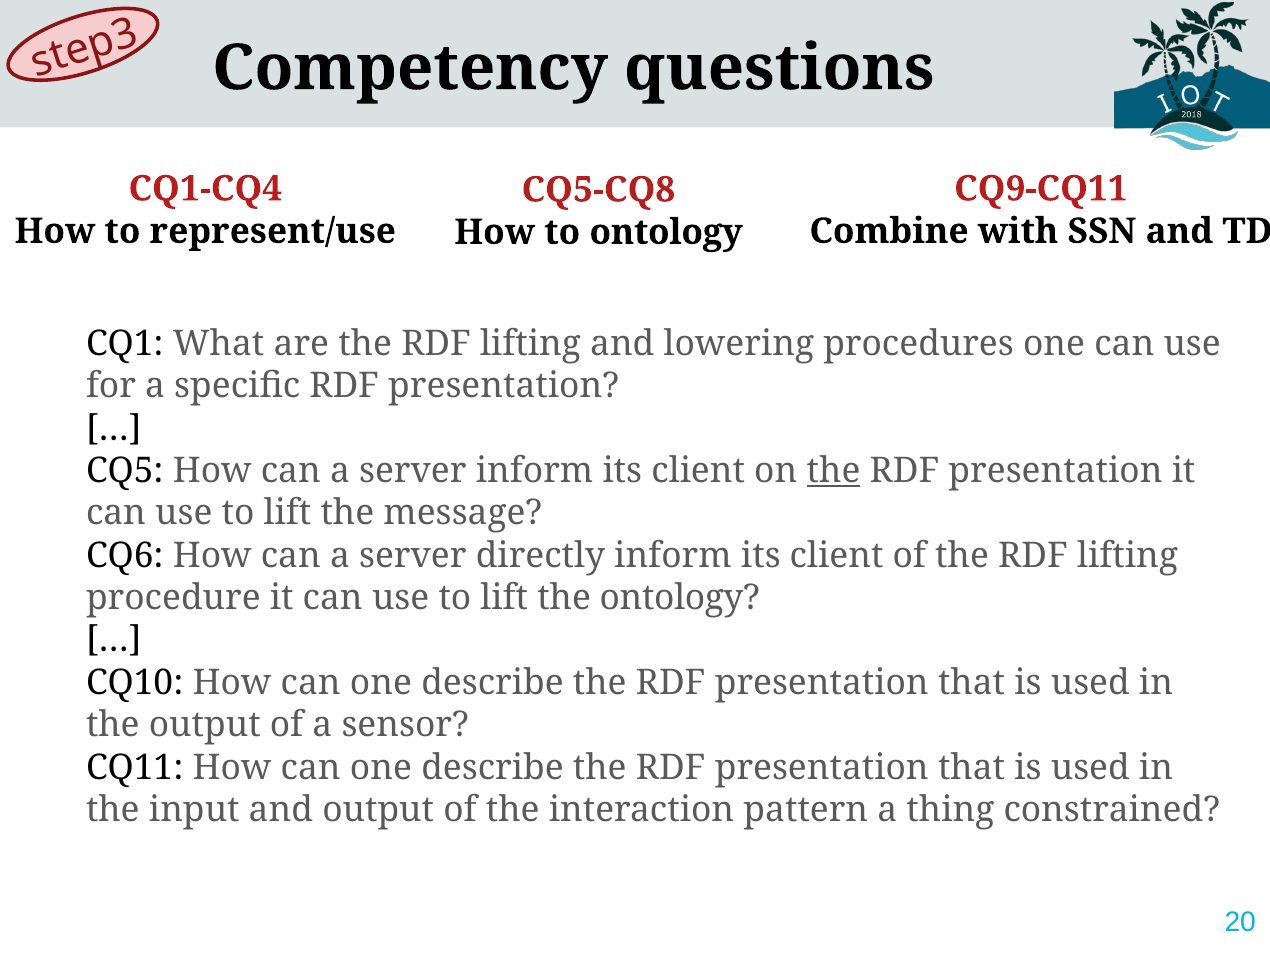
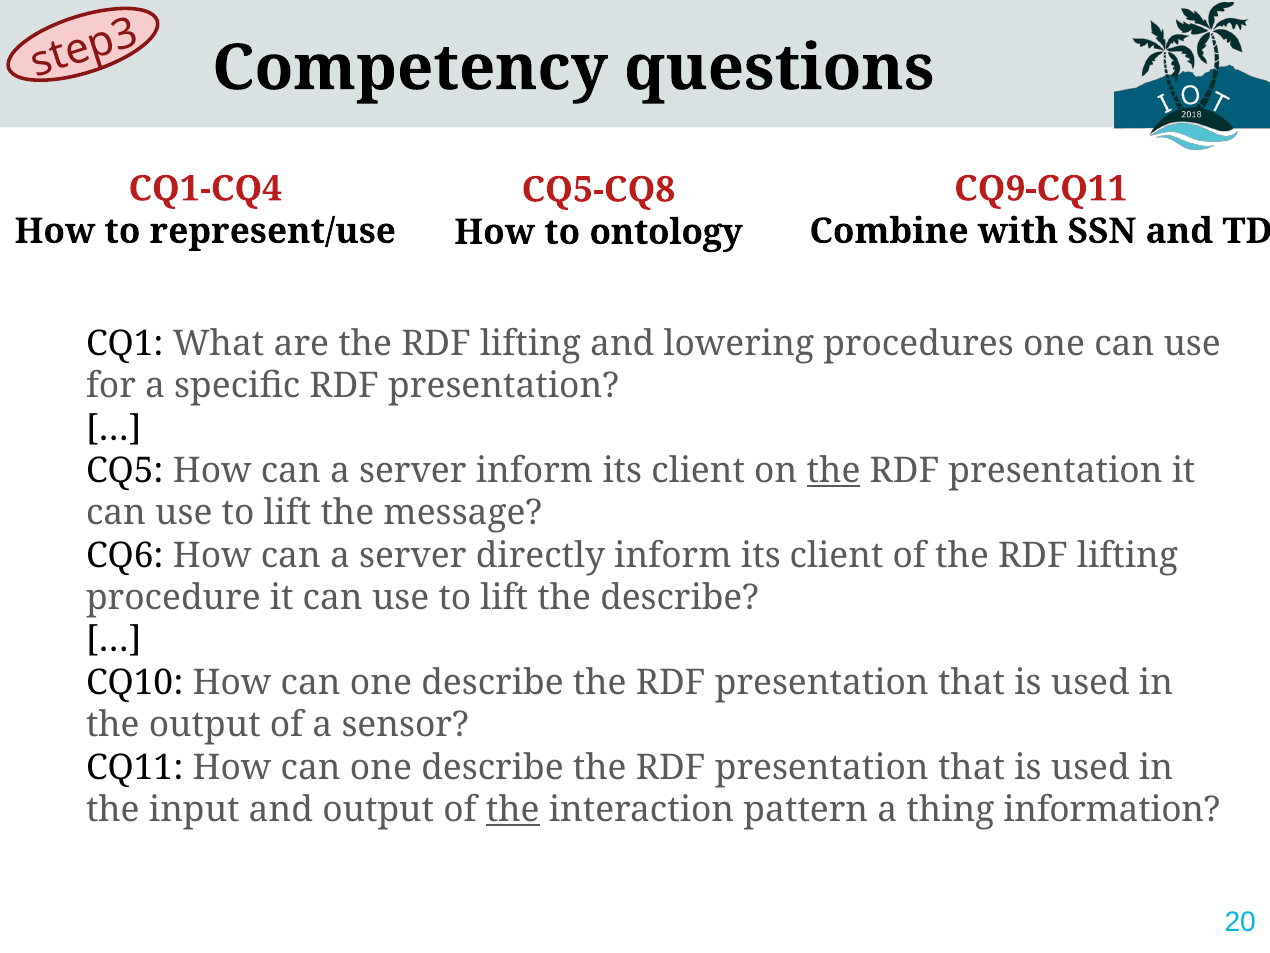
the ontology: ontology -> describe (680, 598)
the underline: none -> present (513, 809)
constrained: constrained -> information (1112, 809)
